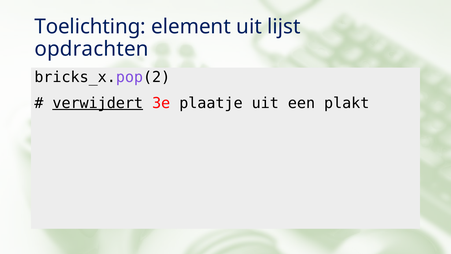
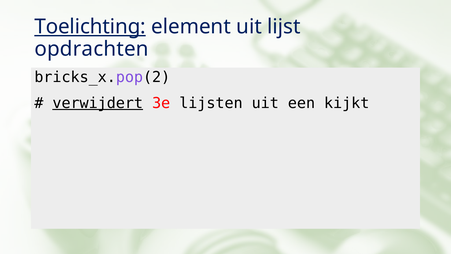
Toelichting underline: none -> present (90, 27)
plaatje: plaatje -> lijsten (211, 103)
plakt: plakt -> kijkt (347, 103)
